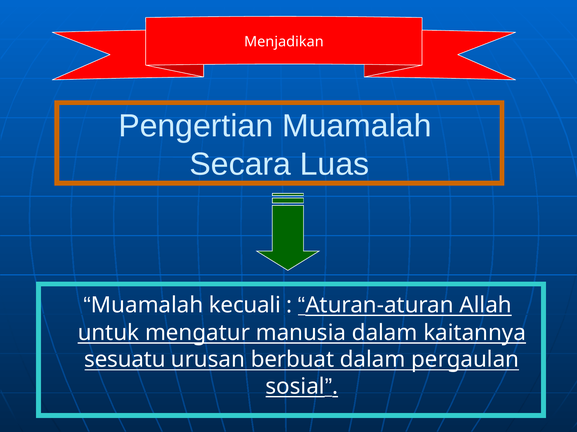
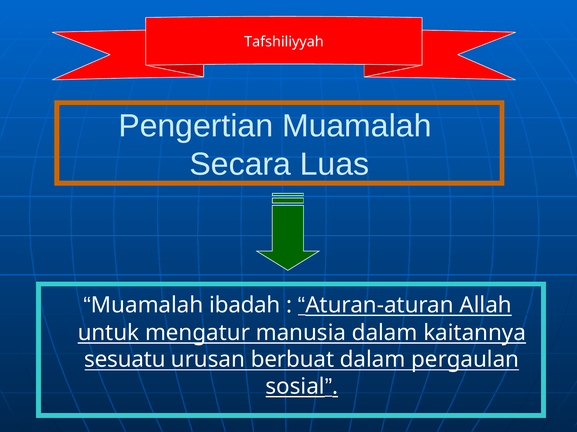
Menjadikan: Menjadikan -> Tafshiliyyah (284, 42)
kecuali: kecuali -> ibadah (245, 306)
